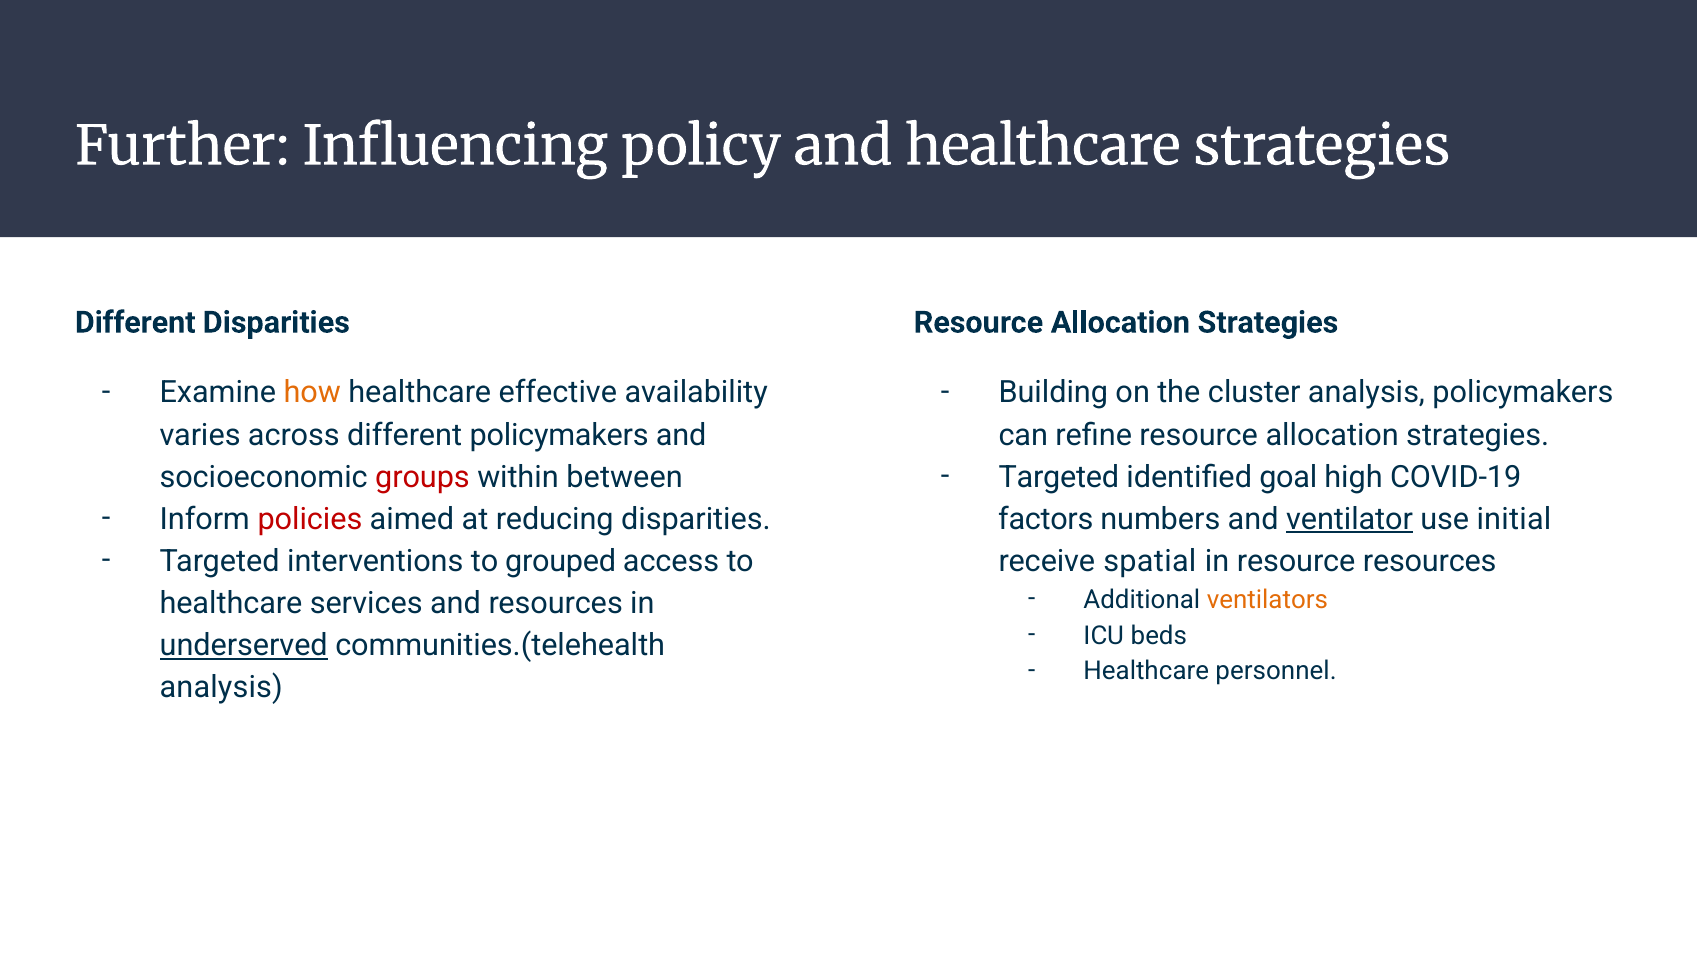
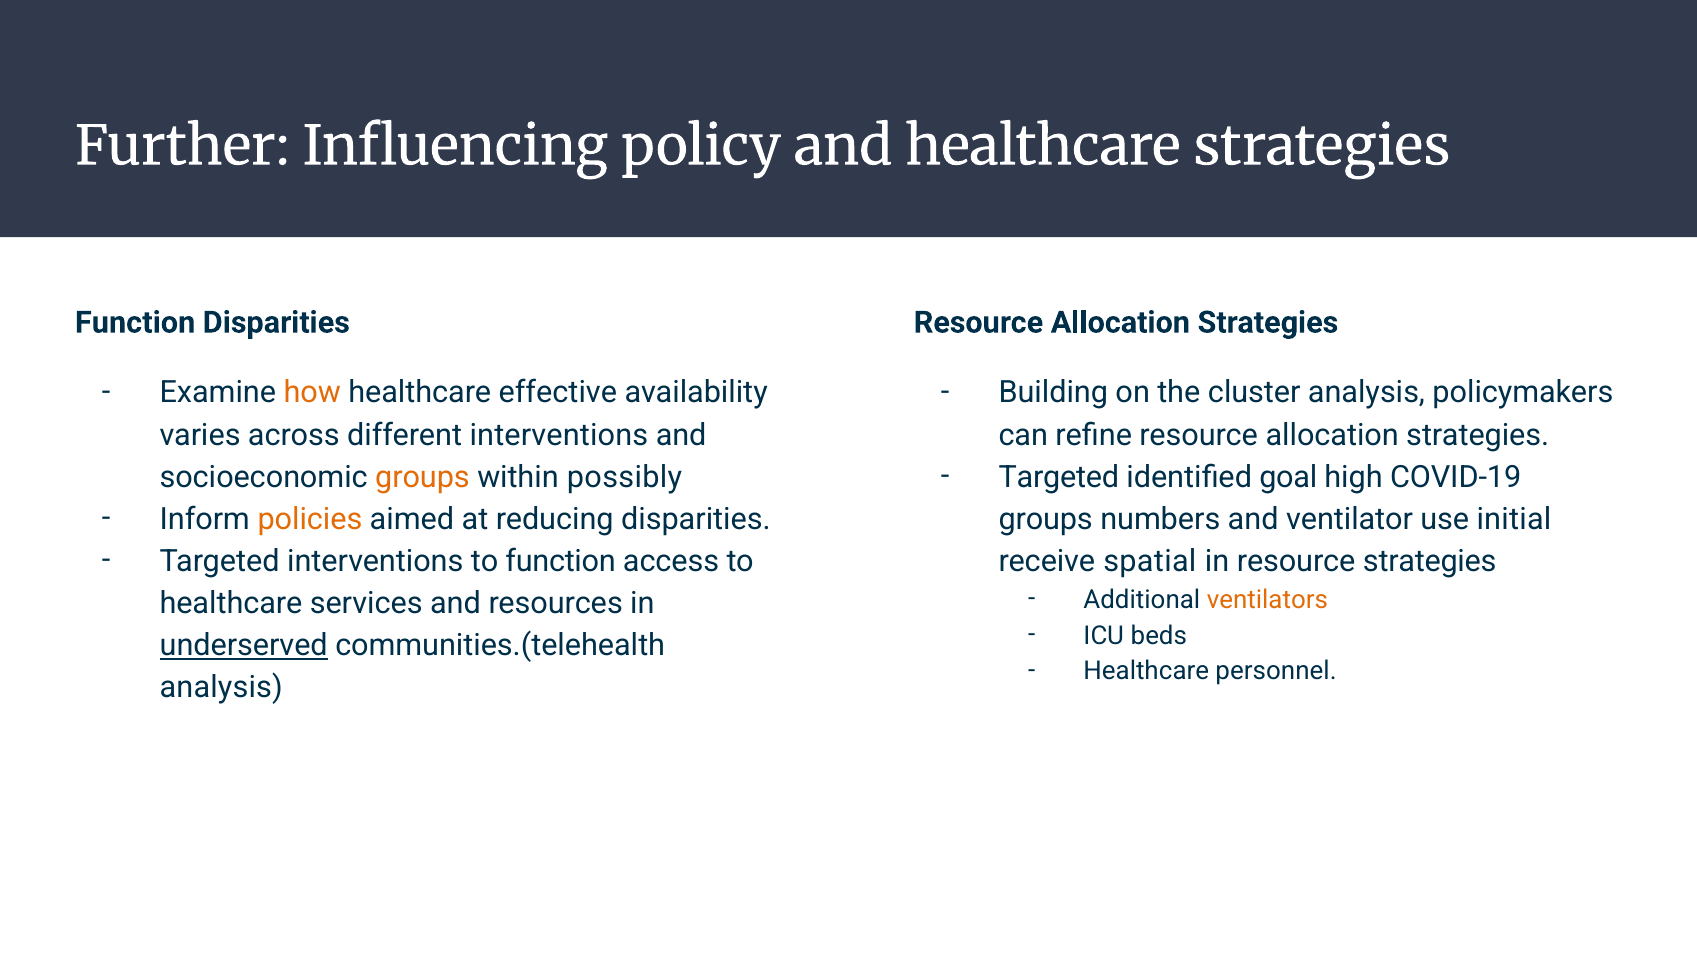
Different: Different -> Function (135, 322)
different policymakers: policymakers -> interventions (559, 435)
groups colour: red -> orange (422, 477)
between: between -> possibly (625, 477)
policies colour: red -> orange (310, 519)
factors: factors -> groups (1046, 519)
ventilator underline: present -> none (1350, 519)
to grouped: grouped -> function (561, 561)
resource resources: resources -> strategies (1430, 561)
